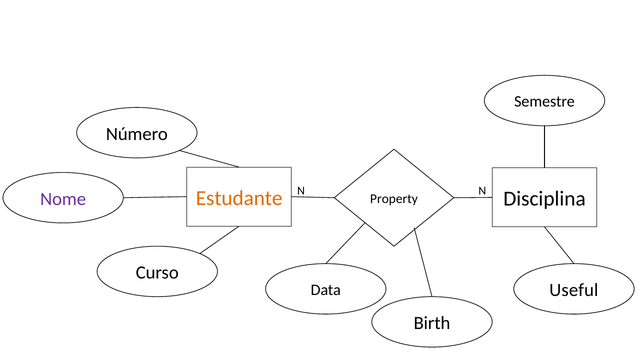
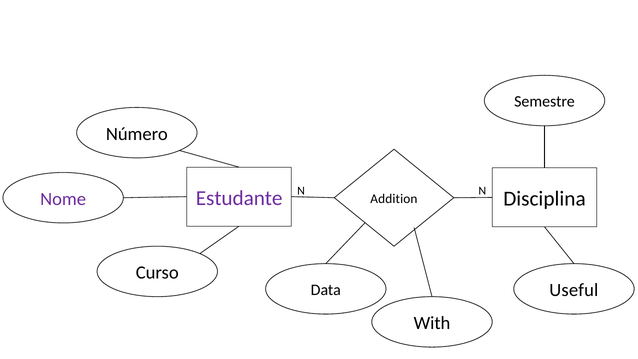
Estudante colour: orange -> purple (239, 198)
Property: Property -> Addition (394, 199)
Birth: Birth -> With (432, 323)
